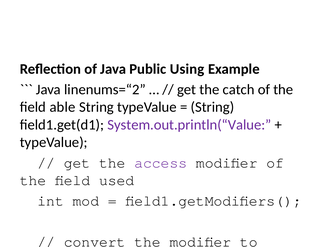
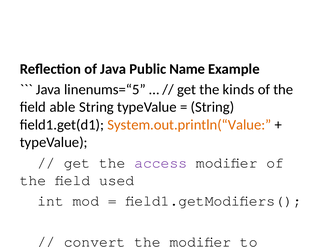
Using: Using -> Name (187, 69)
linenums=“2: linenums=“2 -> linenums=“5 (105, 90)
the catch: catch -> kinds (238, 90)
System.out.println(“Value colour: purple -> orange (189, 125)
